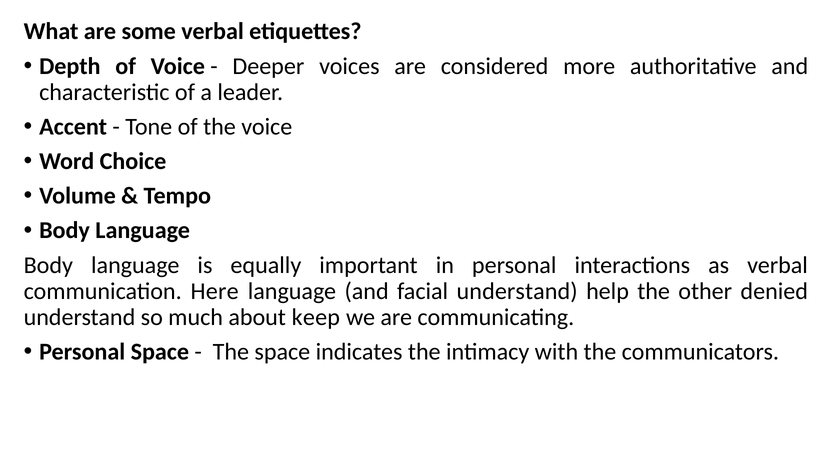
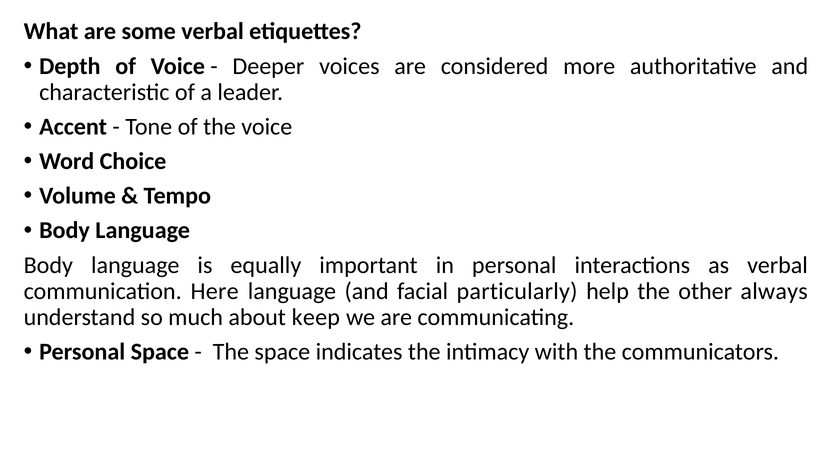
facial understand: understand -> particularly (517, 291)
denied: denied -> always (774, 291)
